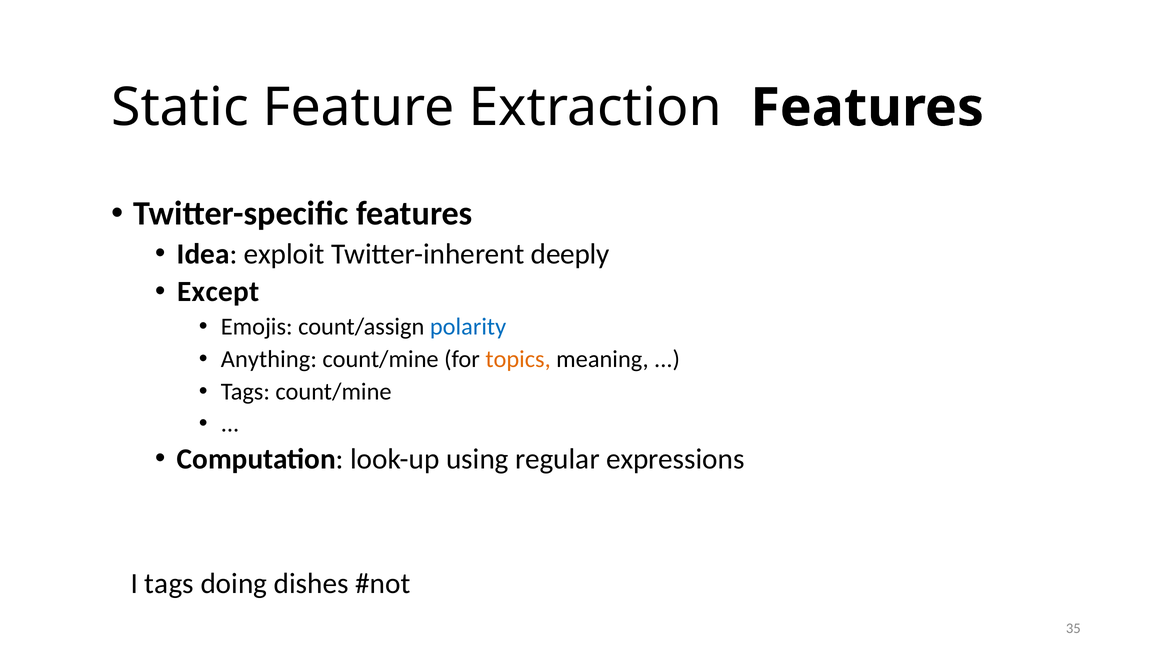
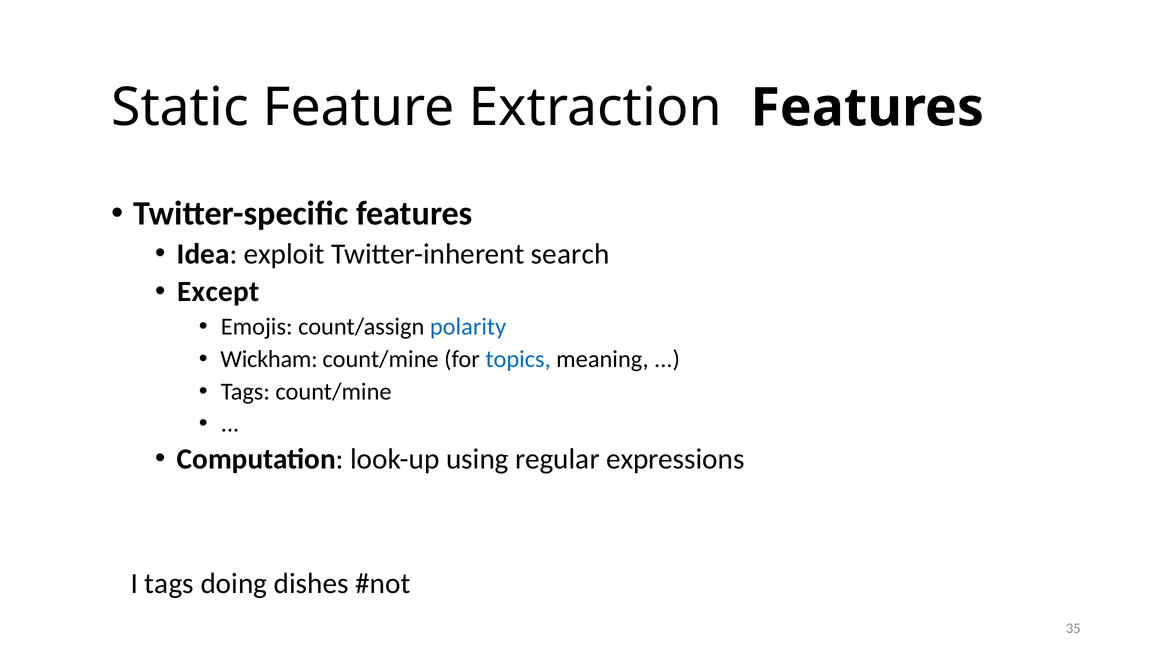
deeply: deeply -> search (570, 254)
Anything: Anything -> Wickham (269, 359)
topics colour: orange -> blue (518, 359)
